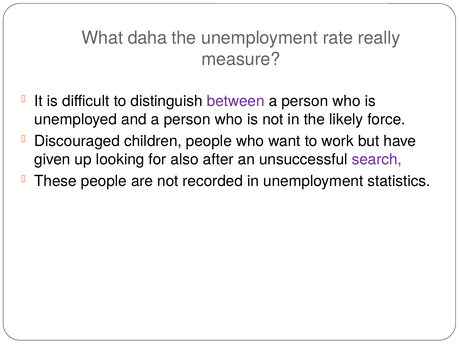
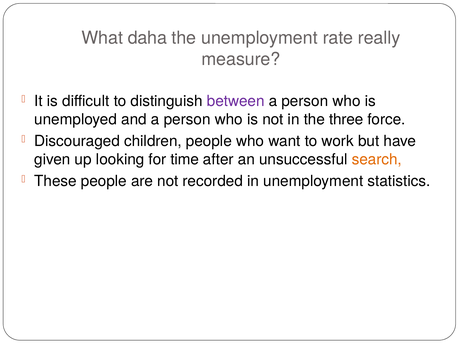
likely: likely -> three (346, 119)
also: also -> time (185, 159)
search colour: purple -> orange (377, 159)
